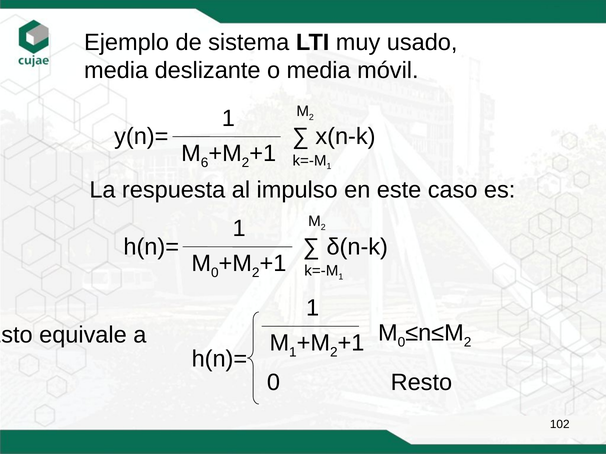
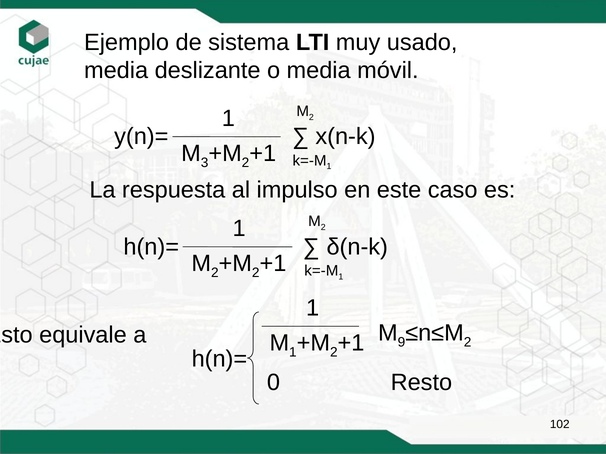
6: 6 -> 3 (205, 163)
0: 0 -> 2 (215, 273)
0: 0 -> 9 (401, 343)
